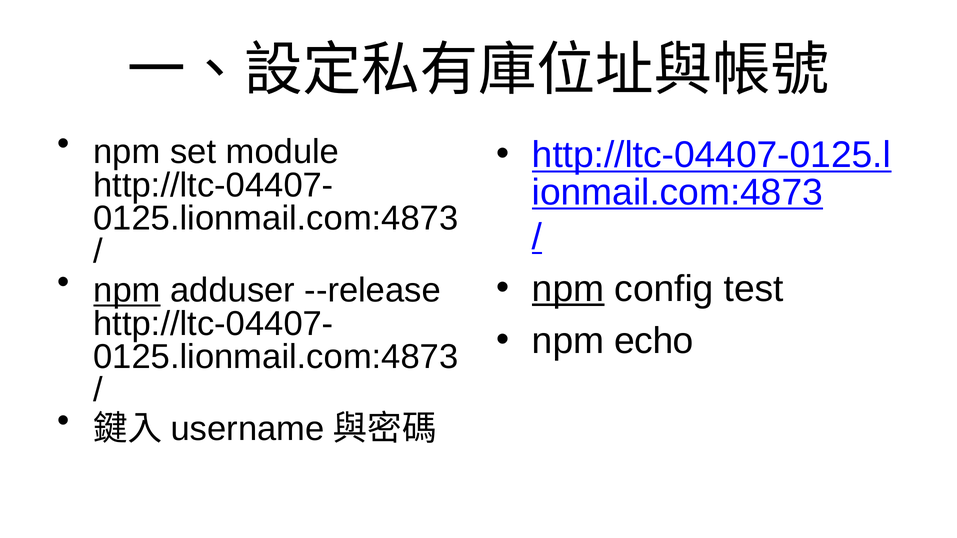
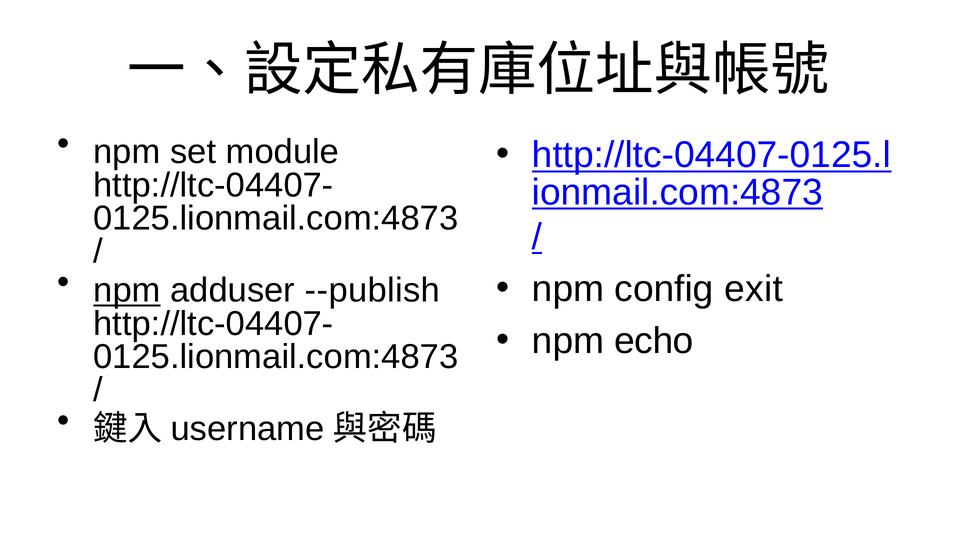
--release: --release -> --publish (373, 291)
npm underline: present -> none (568, 289)
test: test -> exit (754, 289)
